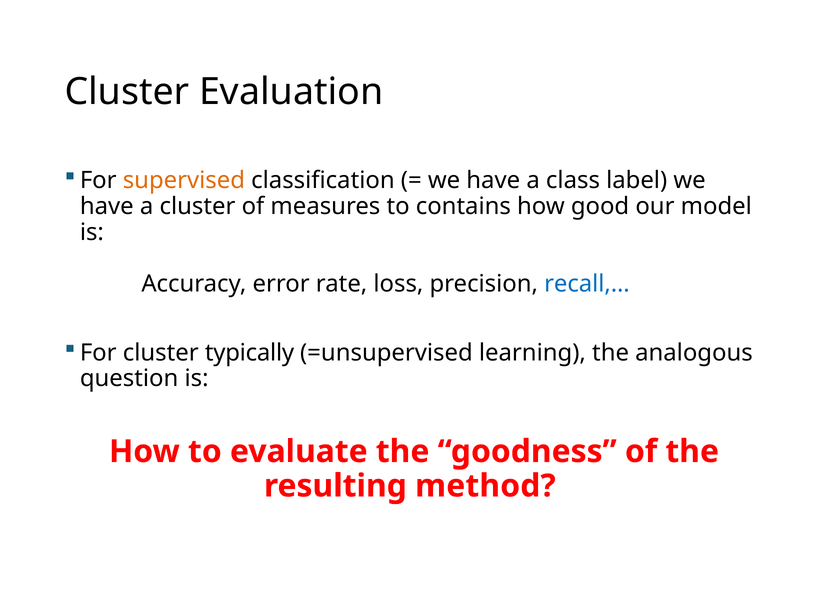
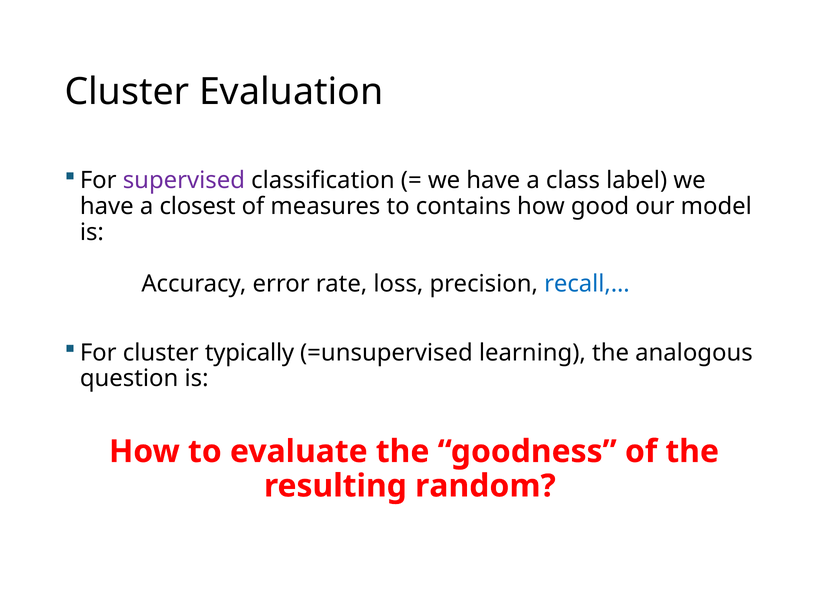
supervised colour: orange -> purple (184, 181)
a cluster: cluster -> closest (198, 206)
method: method -> random (485, 486)
